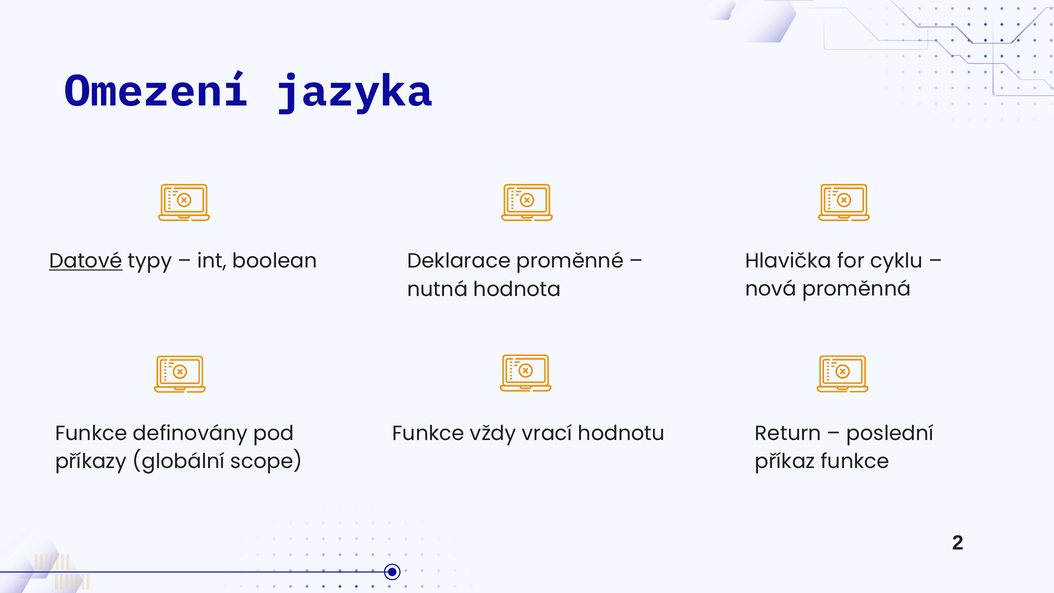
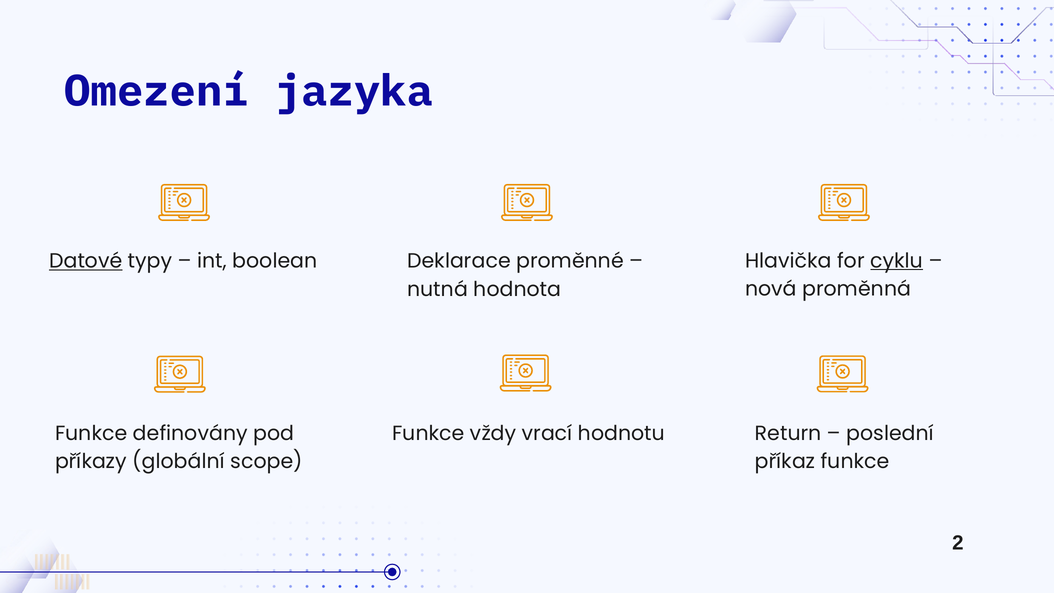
cyklu underline: none -> present (897, 261)
